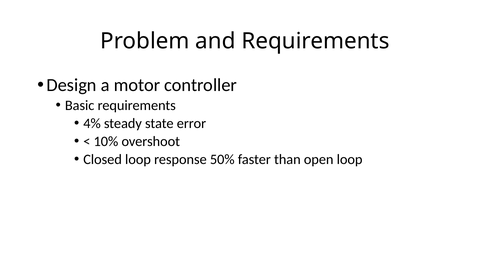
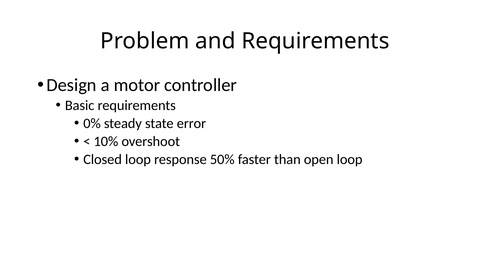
4%: 4% -> 0% (92, 123)
